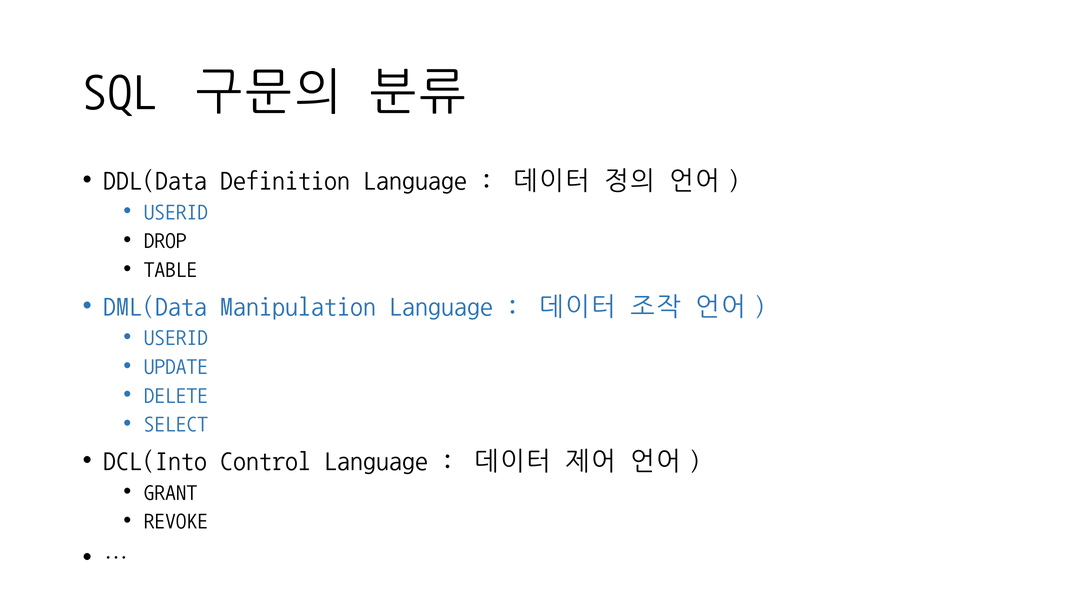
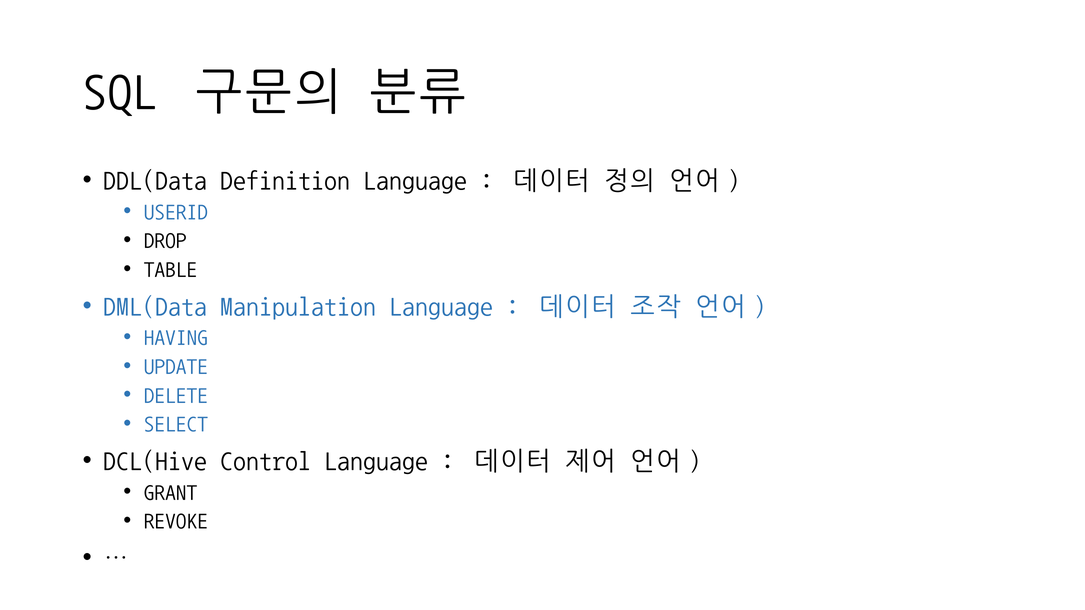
USERID: USERID -> HAVING (176, 338)
DCL(Into: DCL(Into -> DCL(Hive (155, 461)
